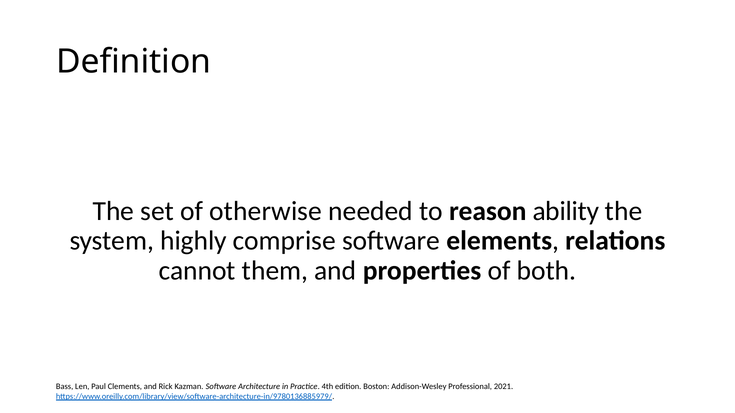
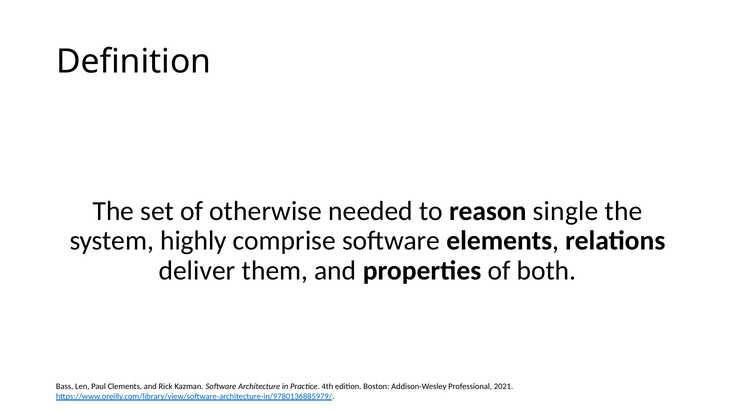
ability: ability -> single (566, 211)
cannot: cannot -> deliver (197, 271)
